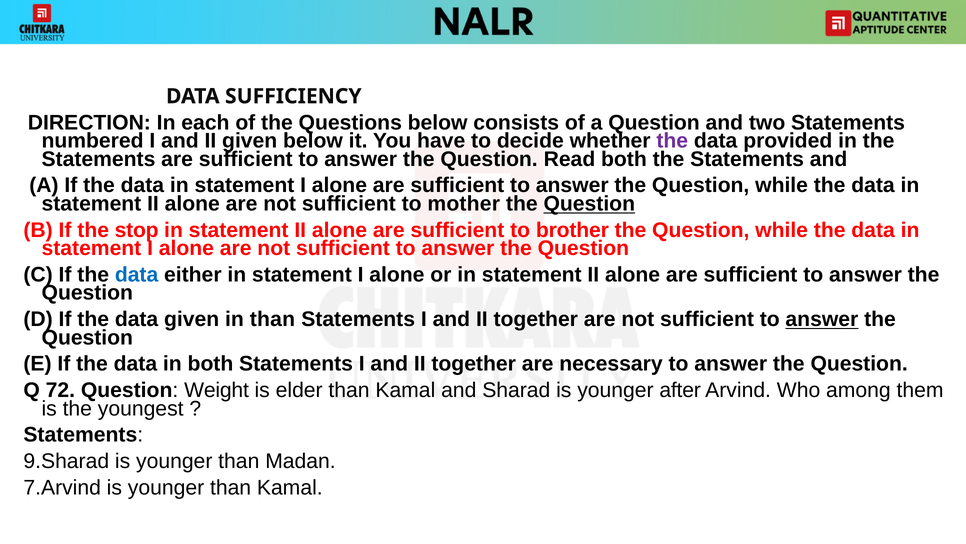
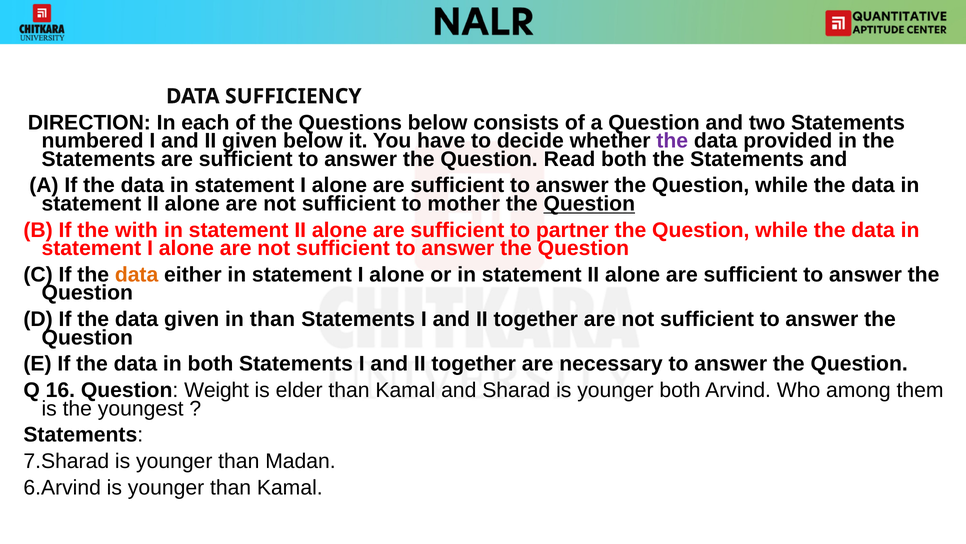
stop: stop -> with (136, 230)
brother: brother -> partner (572, 230)
data colour: blue -> orange (137, 274)
answer underline: present -> none (822, 319)
72: 72 -> 16 (60, 390)
younger after: after -> both (680, 390)
9.Sharad: 9.Sharad -> 7.Sharad (66, 461)
7.Arvind: 7.Arvind -> 6.Arvind (62, 487)
